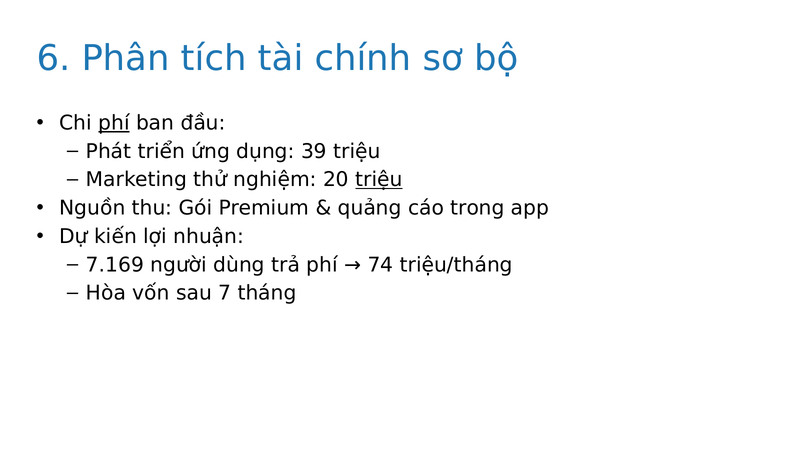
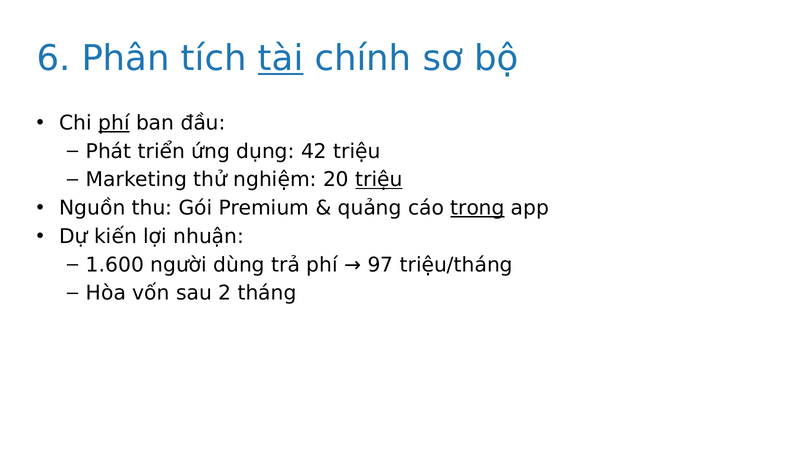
tài underline: none -> present (281, 59)
39: 39 -> 42 (314, 151)
trong underline: none -> present (477, 208)
7.169: 7.169 -> 1.600 (115, 265)
74: 74 -> 97 (380, 265)
7: 7 -> 2 (225, 293)
